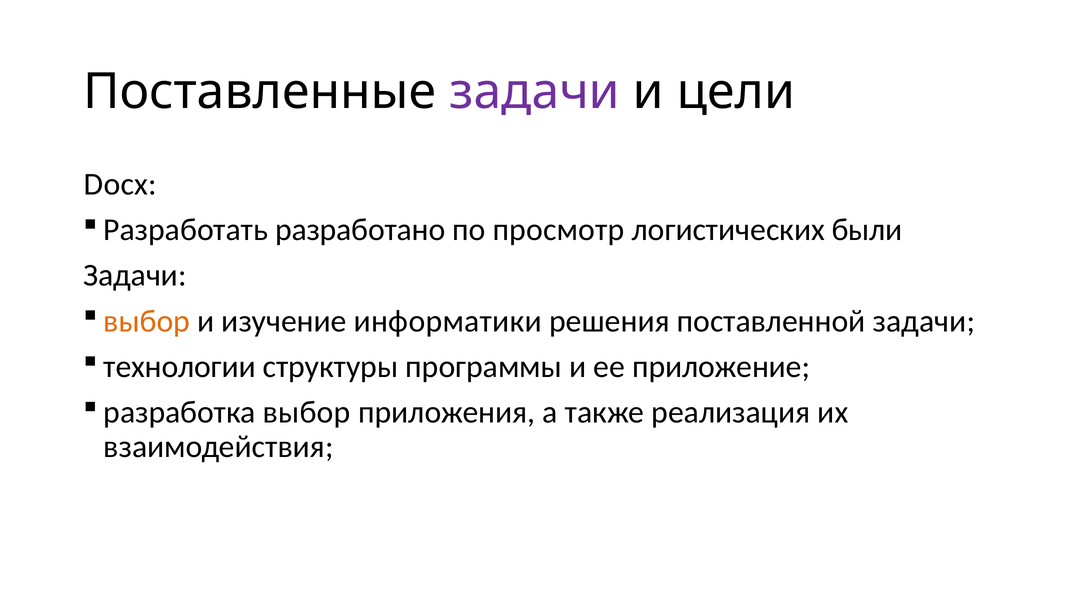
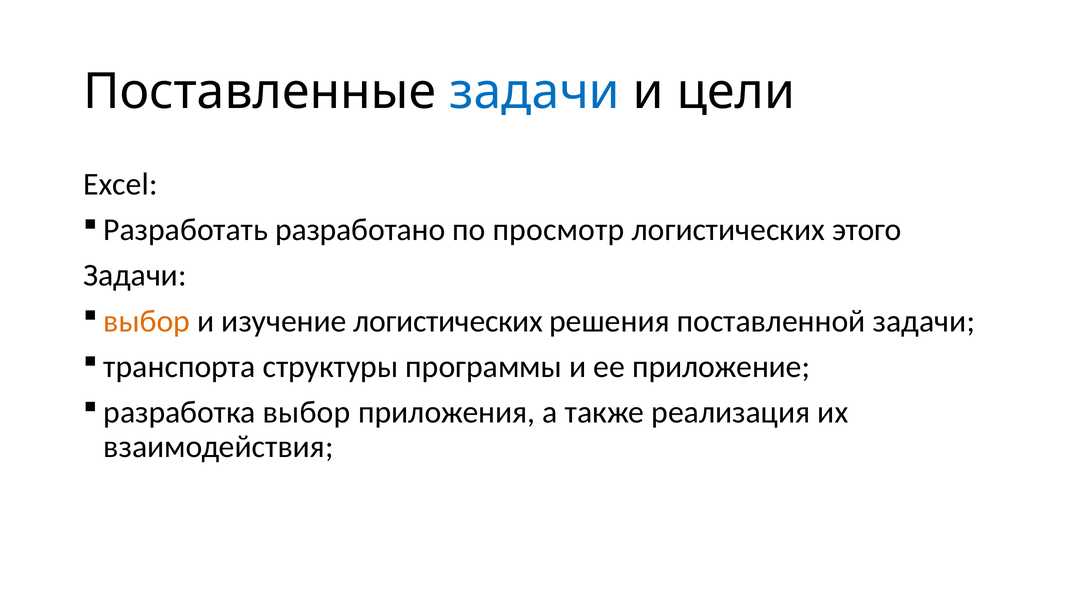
задачи colour: purple -> blue (535, 91)
Docx: Docx -> Excel (120, 184)
были: были -> этого (867, 230)
изучение информатики: информатики -> логистических (448, 321)
технологии: технологии -> транспорта (179, 366)
